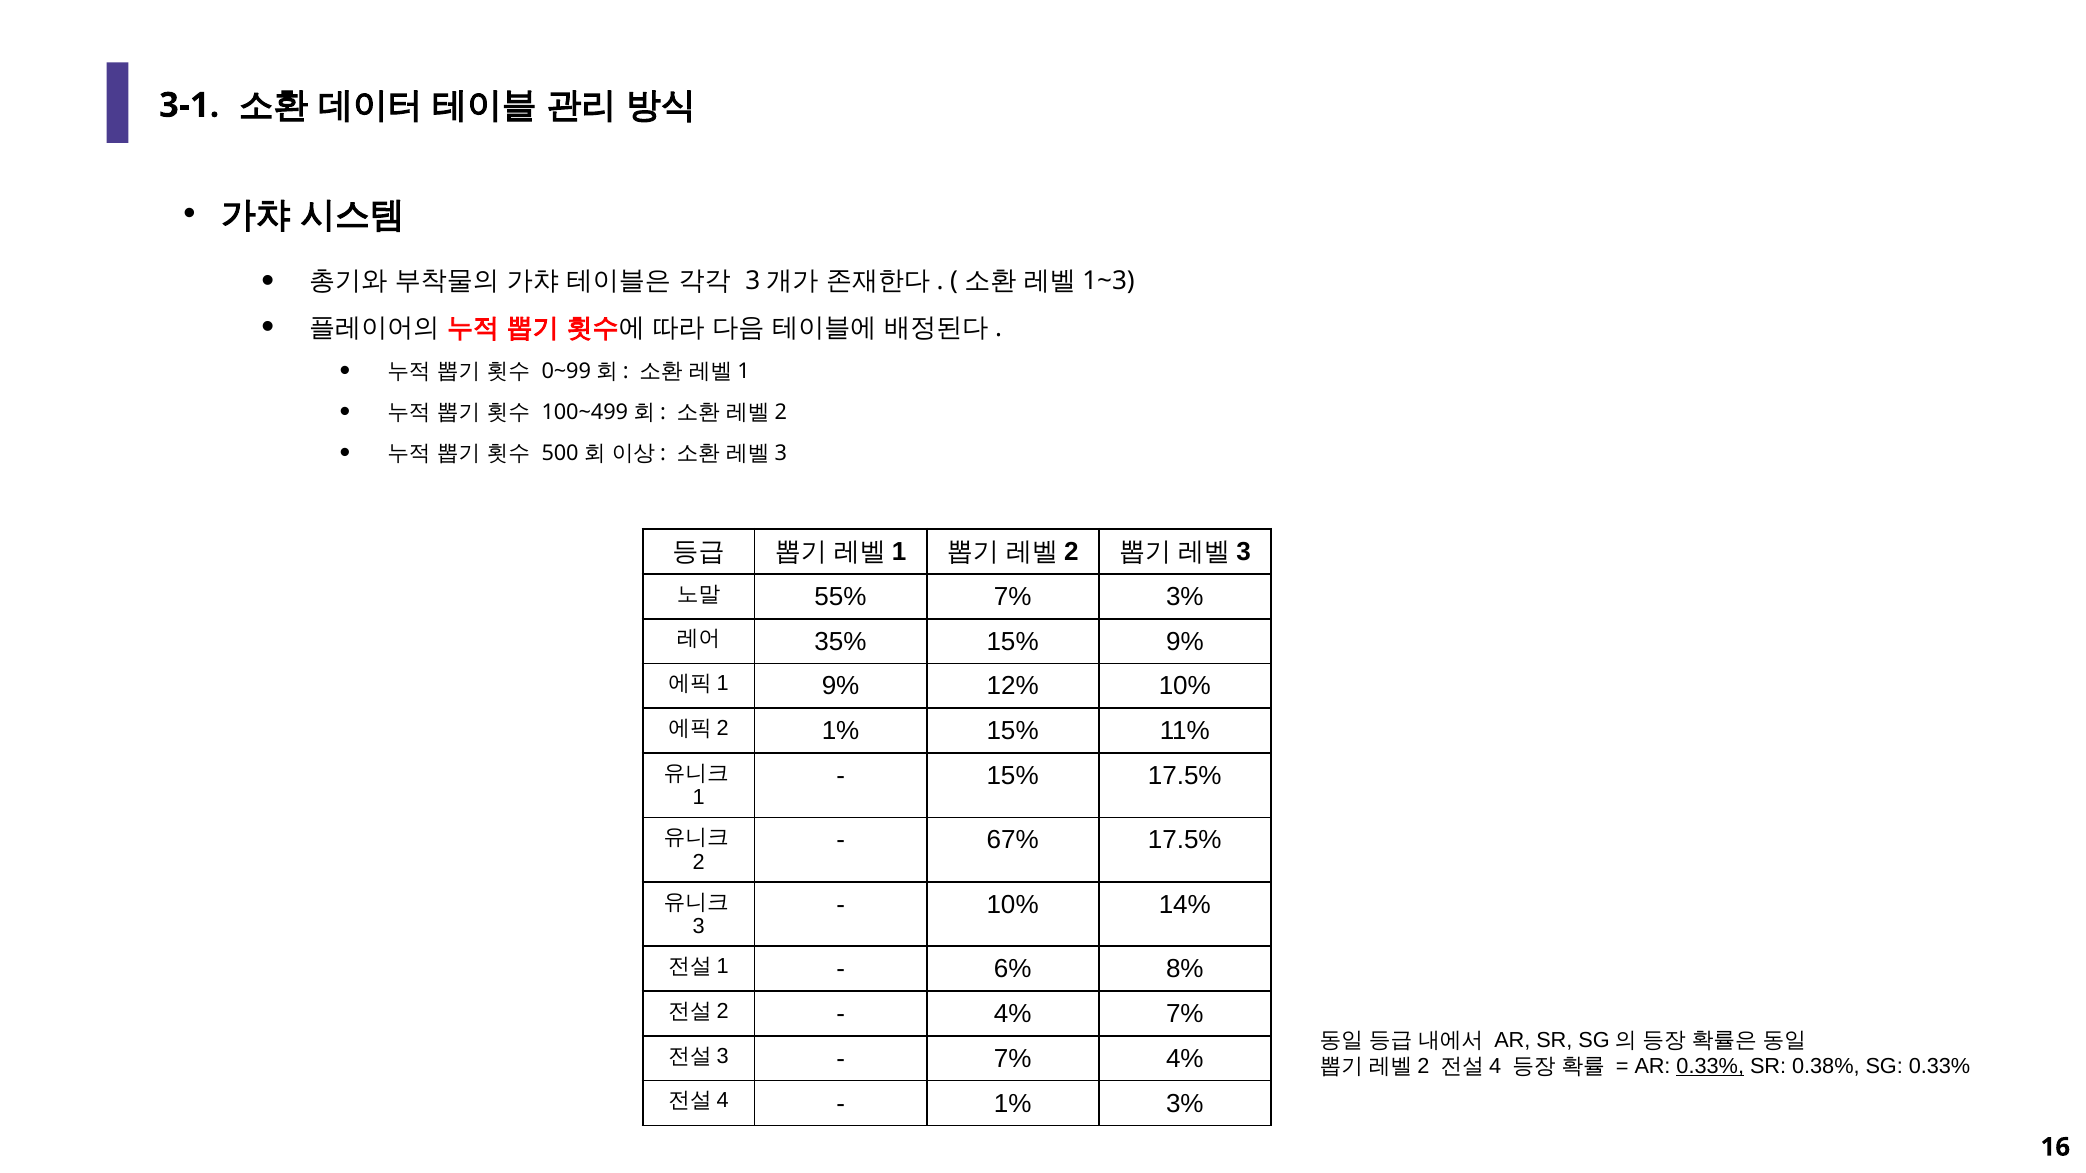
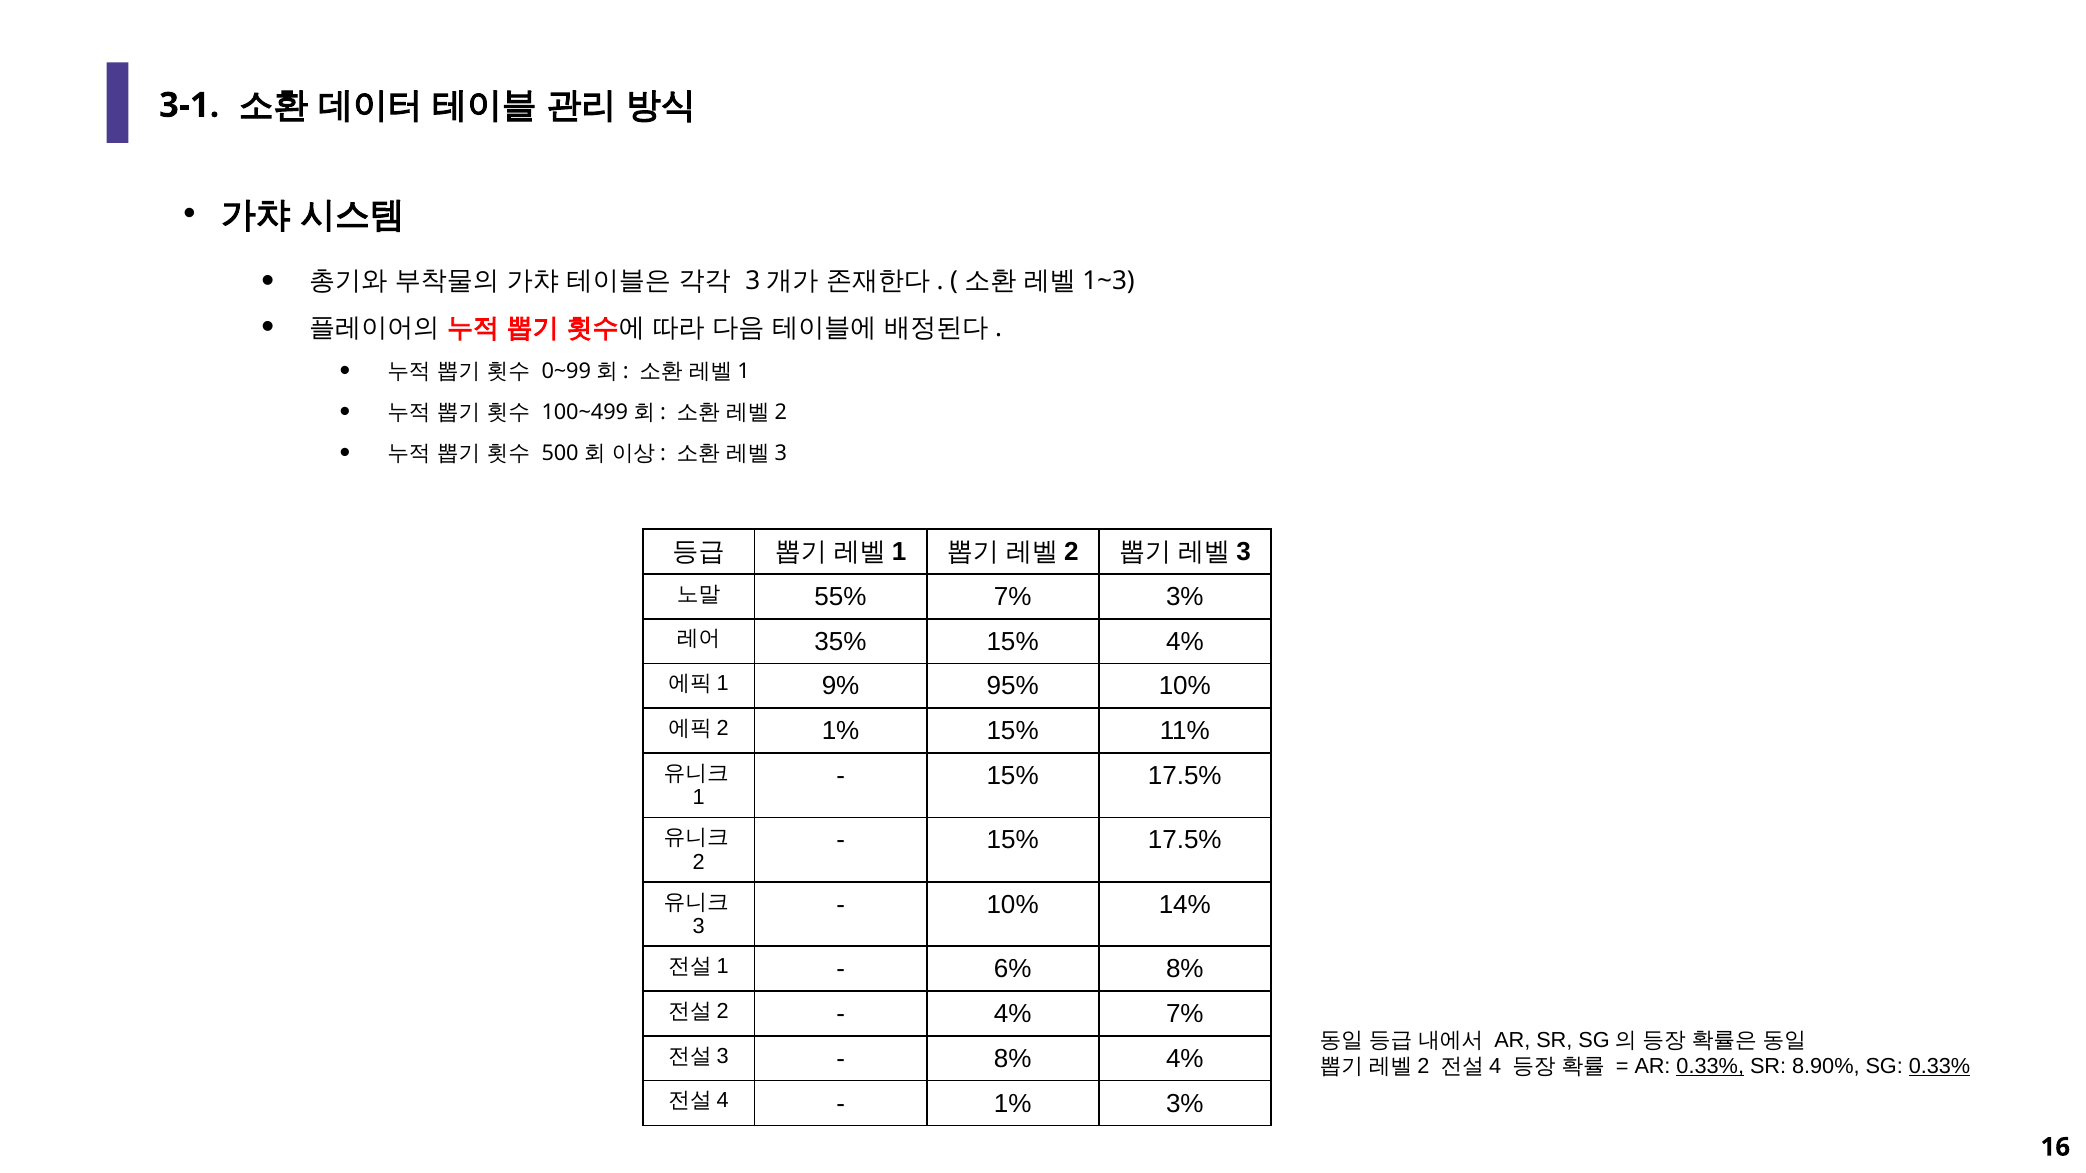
15% 9%: 9% -> 4% (1185, 642)
12%: 12% -> 95% (1013, 687)
67%: 67% -> 15% (1013, 841)
7%: 7% -> 8% (1013, 1059)
0.38%: 0.38% -> 8.90% (1826, 1067)
0.33% underline: none -> present (1940, 1067)
